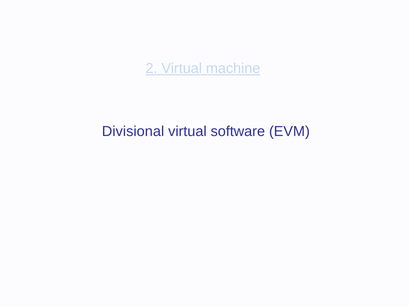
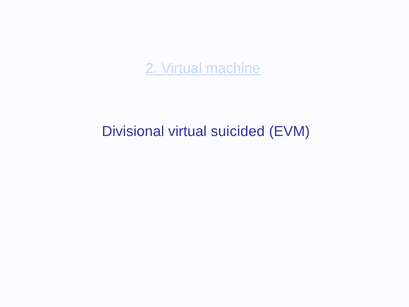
software: software -> suicided (238, 131)
